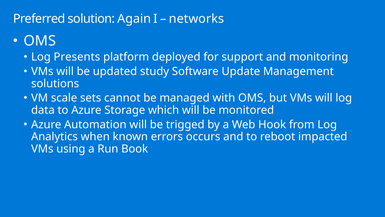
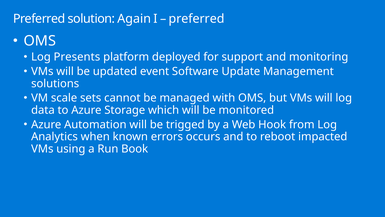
networks: networks -> preferred (197, 19)
study: study -> event (155, 71)
